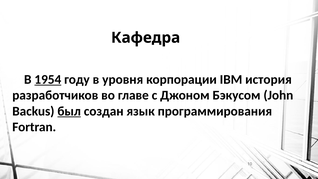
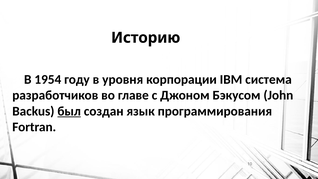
Кафедра: Кафедра -> Историю (146, 38)
1954 underline: present -> none (48, 79)
история: история -> система (268, 79)
